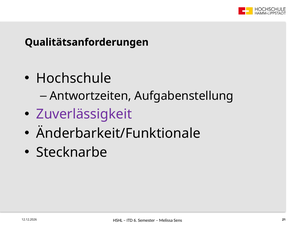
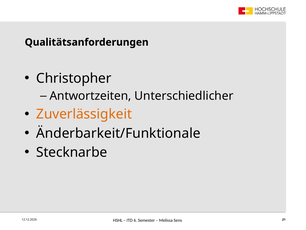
Hochschule: Hochschule -> Christopher (74, 78)
Aufgabenstellung: Aufgabenstellung -> Unterschiedlicher (184, 96)
Zuverlässigkeit colour: purple -> orange (84, 114)
